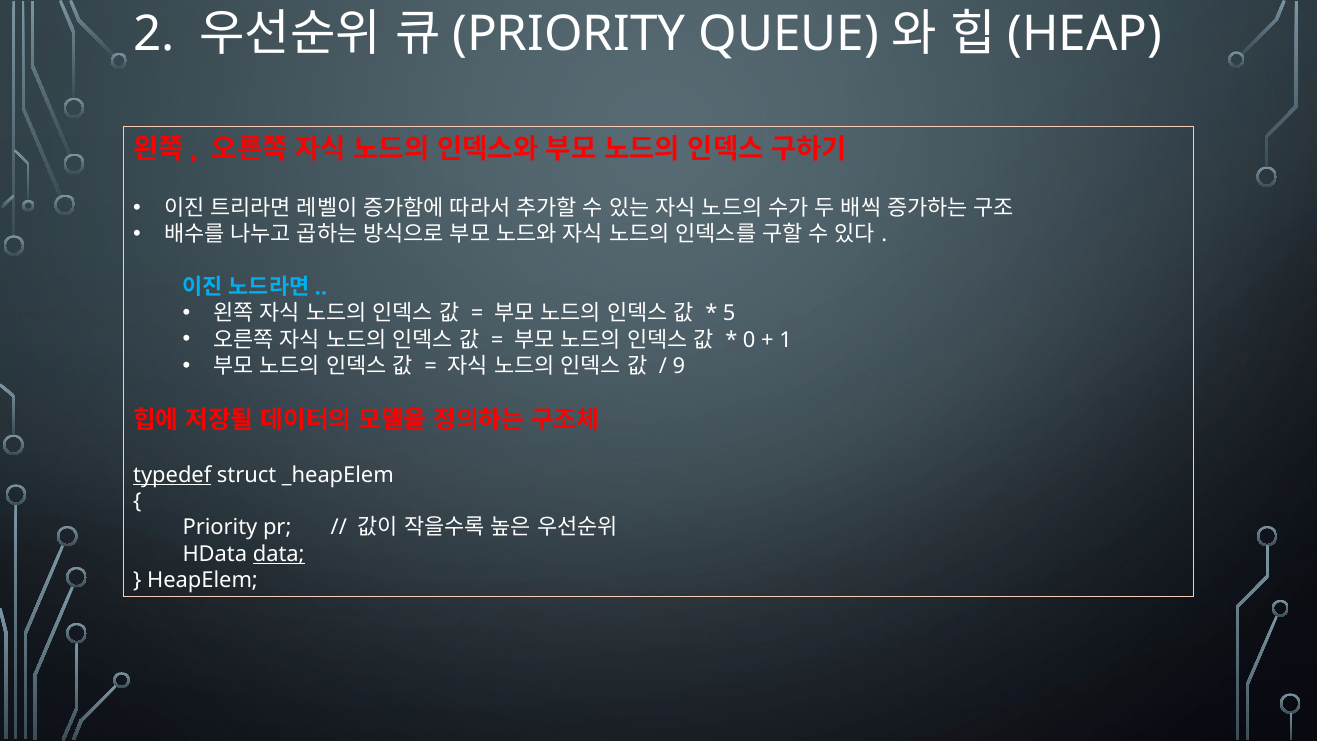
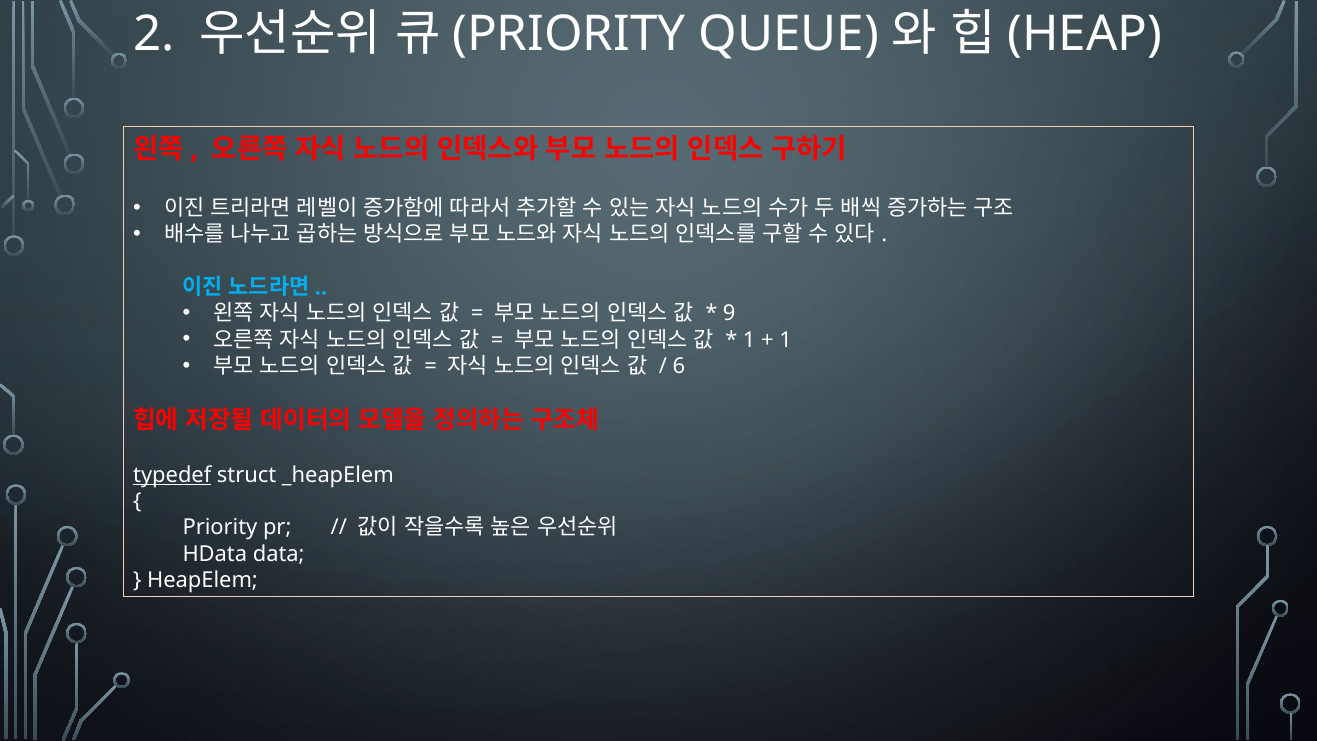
5: 5 -> 9 (729, 313)
0: 0 -> 1 (749, 340)
9: 9 -> 6 (679, 366)
data underline: present -> none (279, 554)
